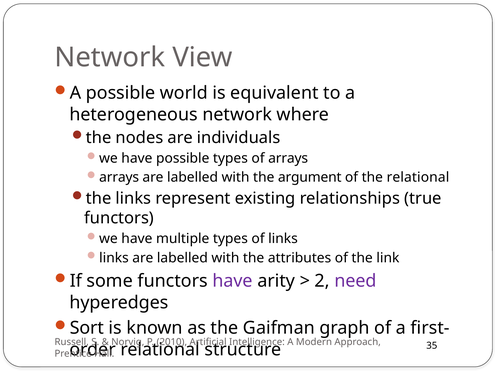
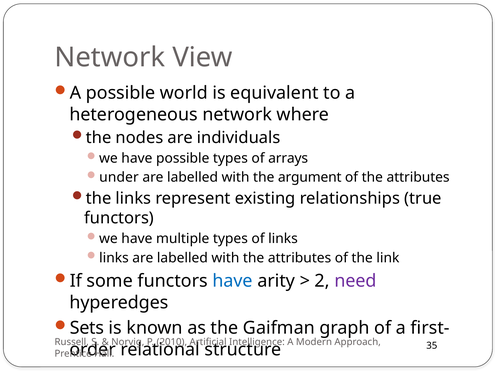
arrays: arrays -> under (119, 177)
of the relational: relational -> attributes (418, 177)
have colour: purple -> blue (233, 281)
Sort: Sort -> Sets (87, 328)
